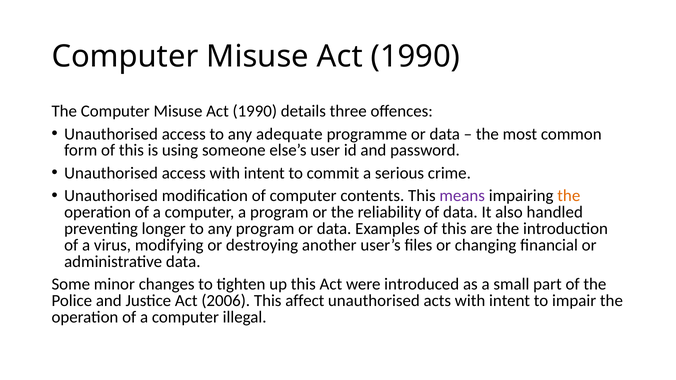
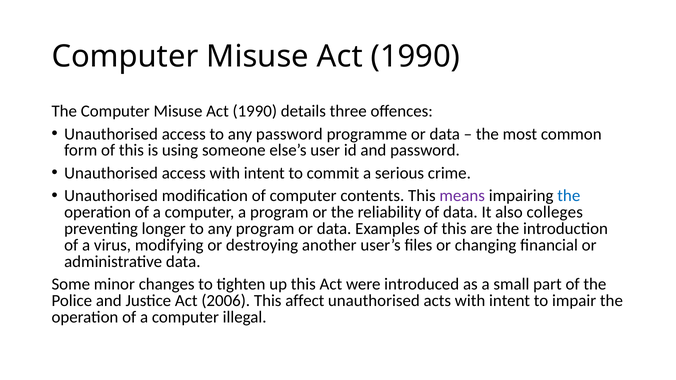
any adequate: adequate -> password (289, 134)
the colour: orange -> blue (569, 196)
handled: handled -> colleges (555, 212)
